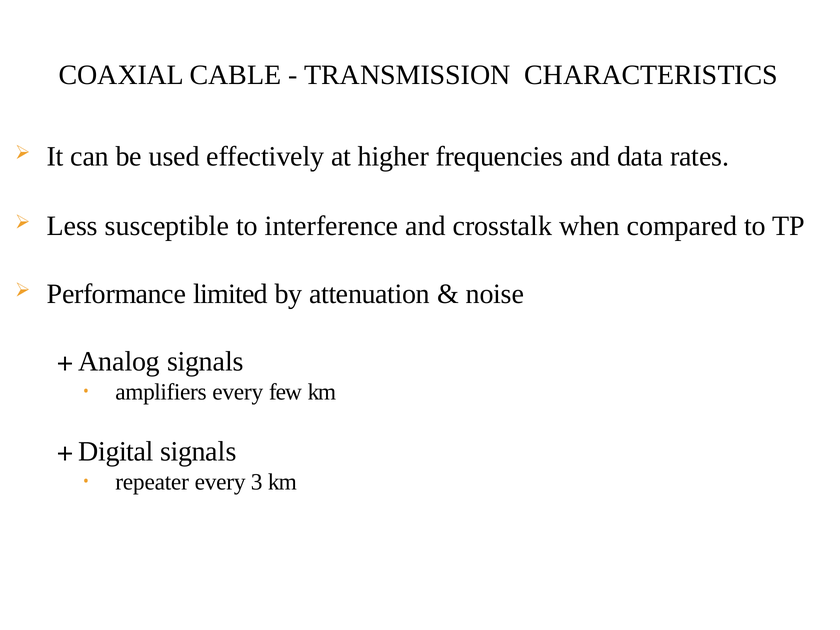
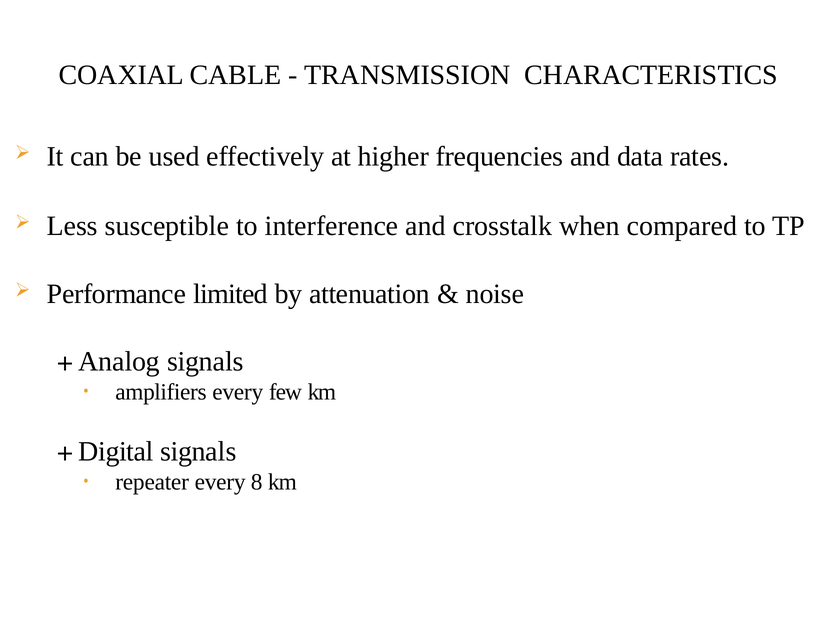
3: 3 -> 8 (257, 482)
